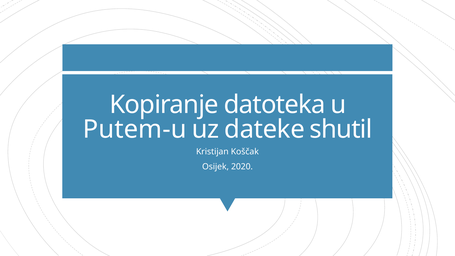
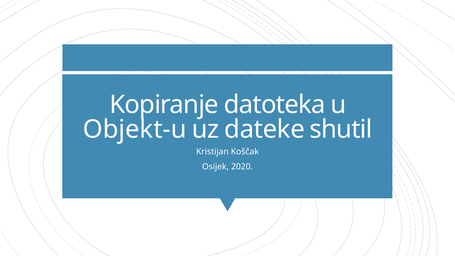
Putem-u: Putem-u -> Objekt-u (135, 129)
